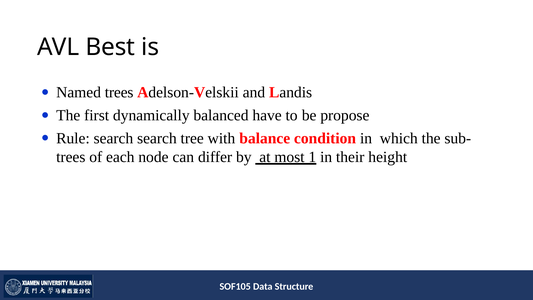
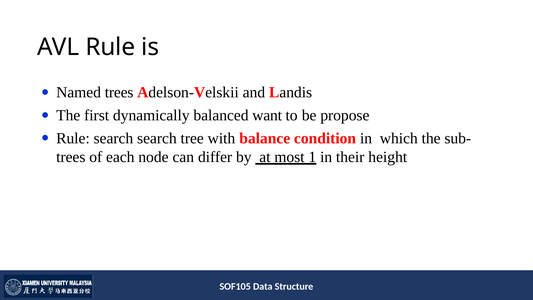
AVL Best: Best -> Rule (110, 47)
have: have -> want (267, 115)
